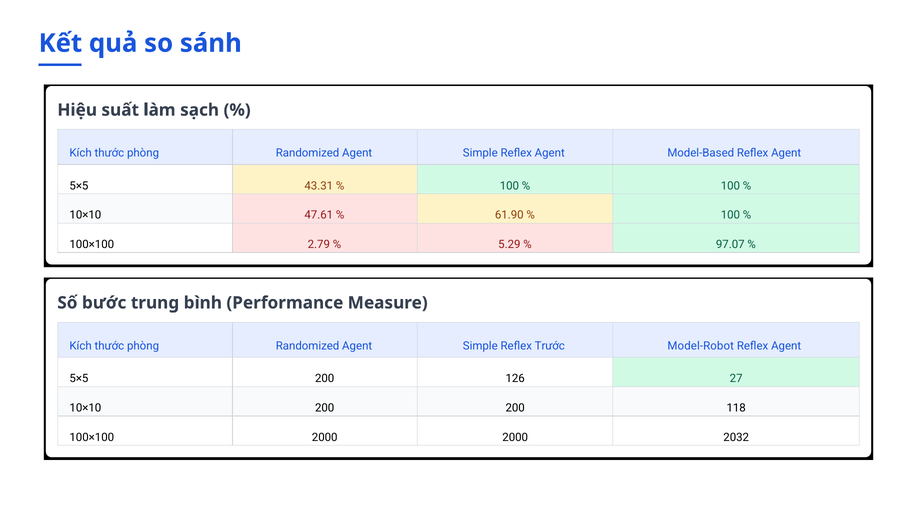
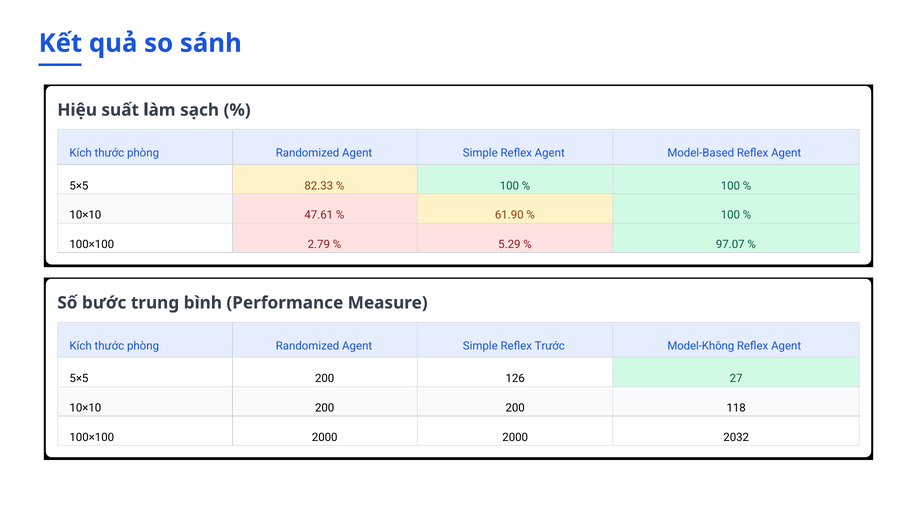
43.31: 43.31 -> 82.33 (319, 186)
Model-Robot: Model-Robot -> Model-Không (701, 346)
